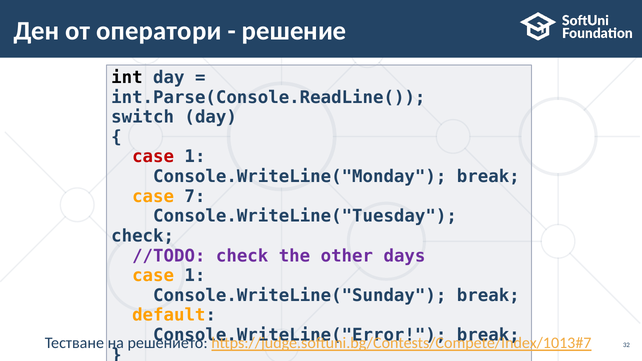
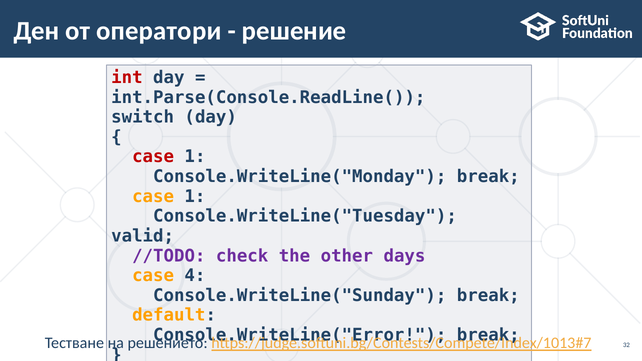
int colour: black -> red (127, 78)
7: 7 -> 1 (195, 196)
check: check -> valid (143, 236)
1: 1 -> 4 (195, 276)
